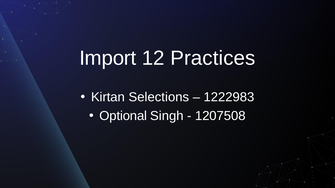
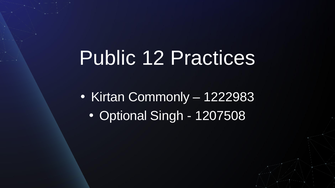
Import: Import -> Public (108, 58)
Selections: Selections -> Commonly (159, 97)
